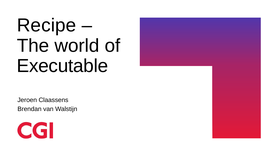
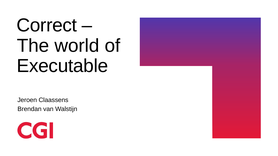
Recipe: Recipe -> Correct (47, 25)
